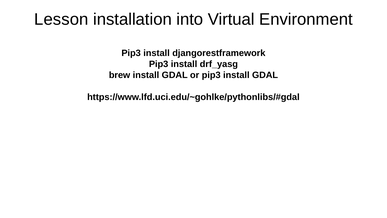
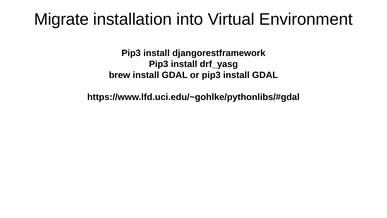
Lesson: Lesson -> Migrate (61, 19)
